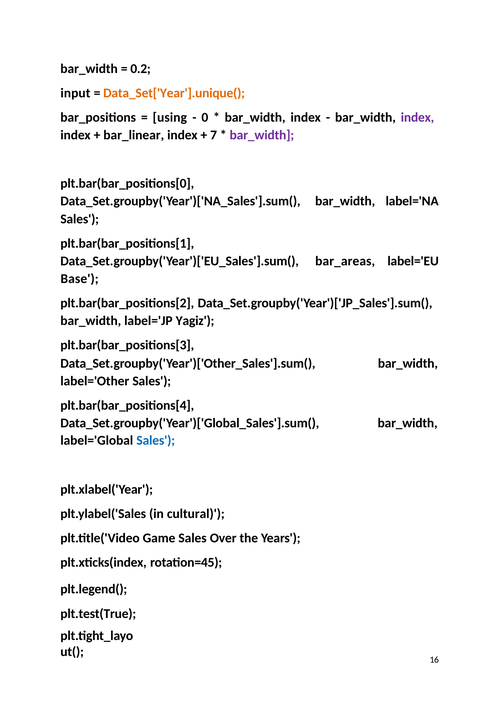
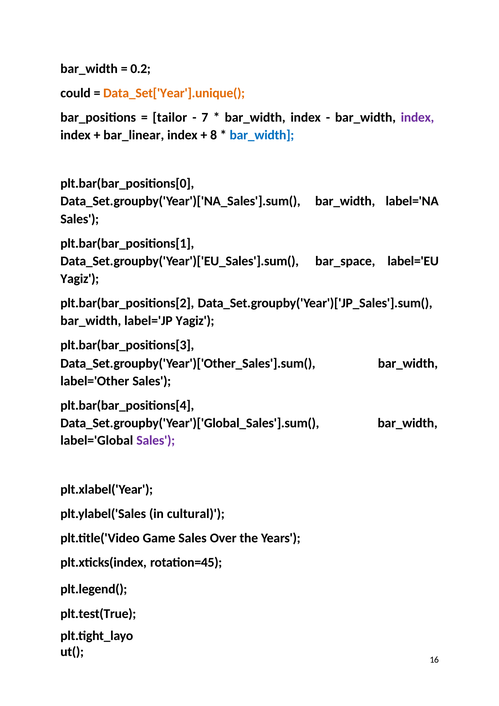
input: input -> could (76, 93)
using: using -> tailor (170, 117)
0: 0 -> 7 (205, 117)
7: 7 -> 8 (214, 135)
bar_width colour: purple -> blue (262, 135)
bar_areas: bar_areas -> bar_space (345, 261)
Base: Base -> Yagiz (80, 279)
Sales colour: blue -> purple (156, 440)
